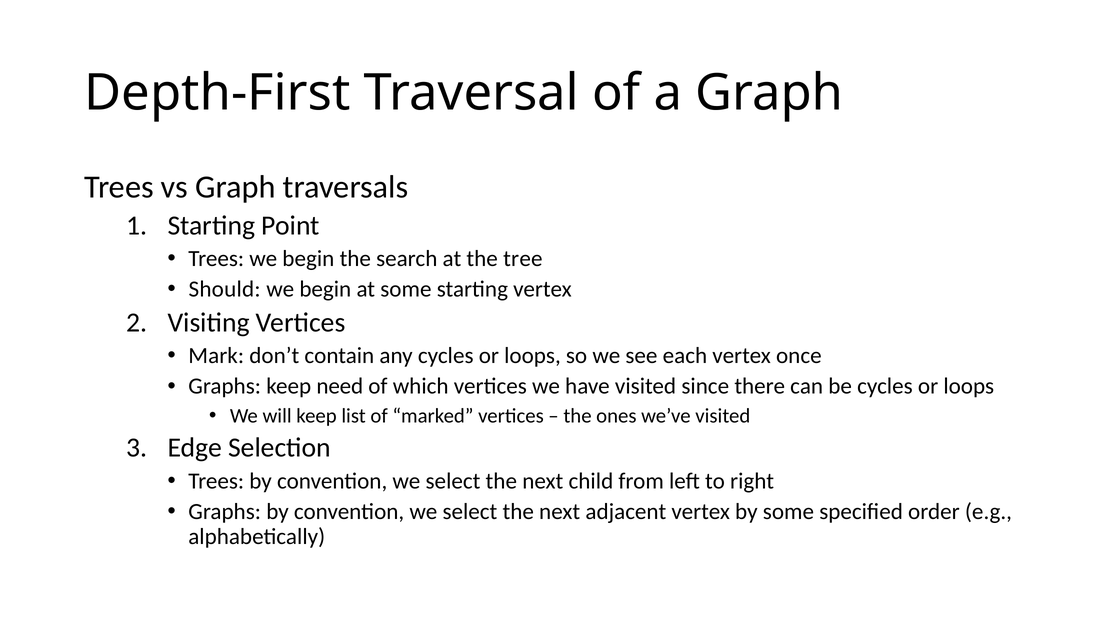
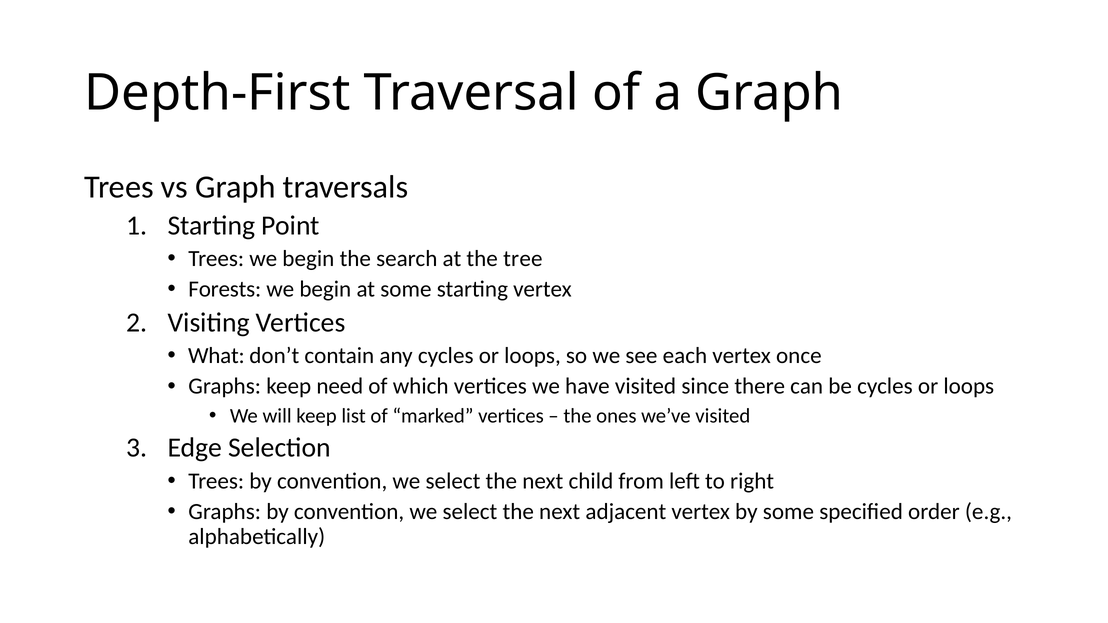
Should: Should -> Forests (225, 289)
Mark: Mark -> What (216, 356)
